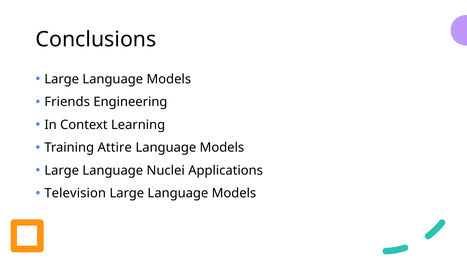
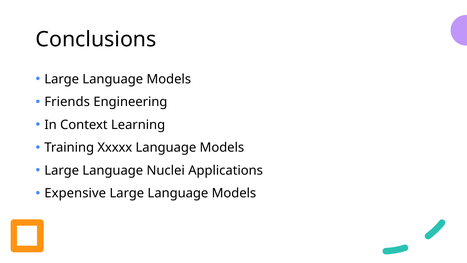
Attire: Attire -> Xxxxx (115, 147)
Television: Television -> Expensive (75, 193)
